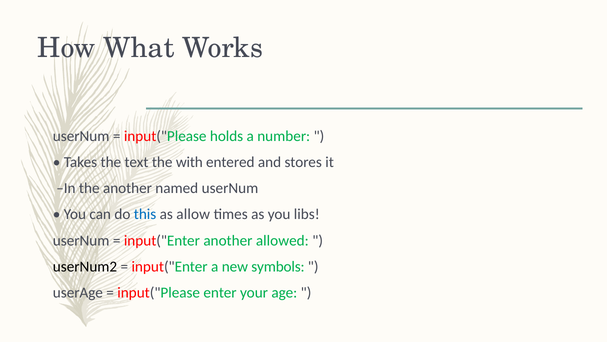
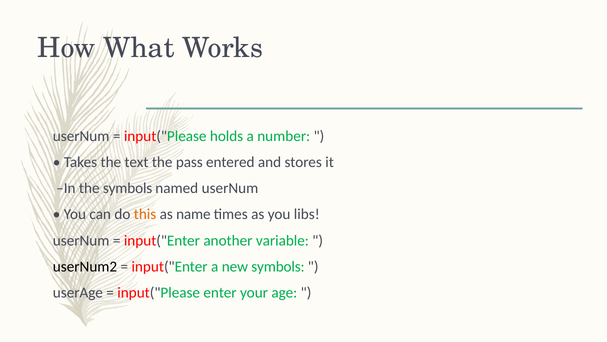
with: with -> pass (189, 162)
the another: another -> symbols (128, 188)
this colour: blue -> orange (145, 214)
allow: allow -> name (193, 214)
allowed: allowed -> variable (282, 240)
